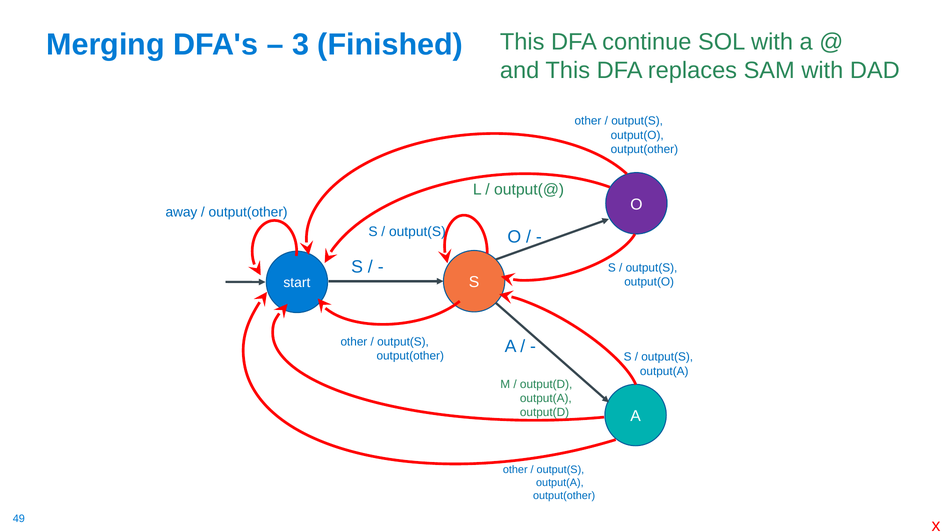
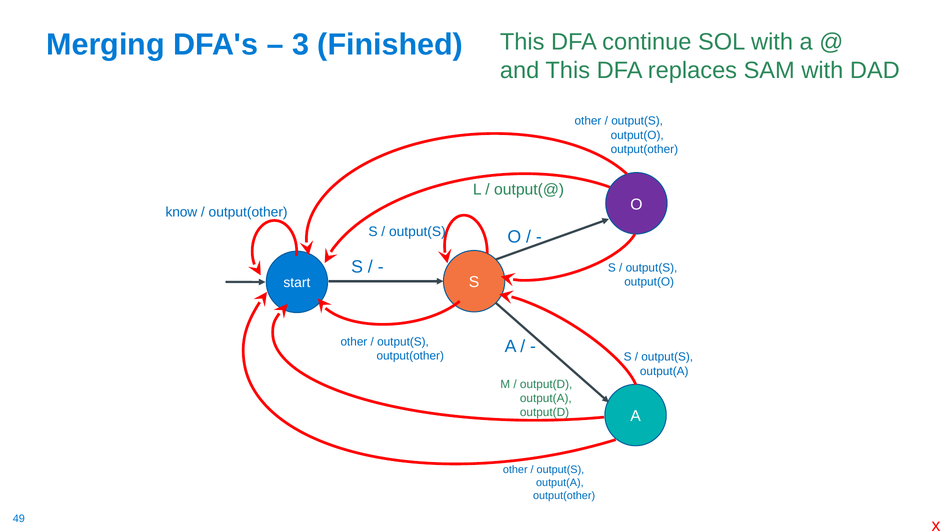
away: away -> know (181, 212)
